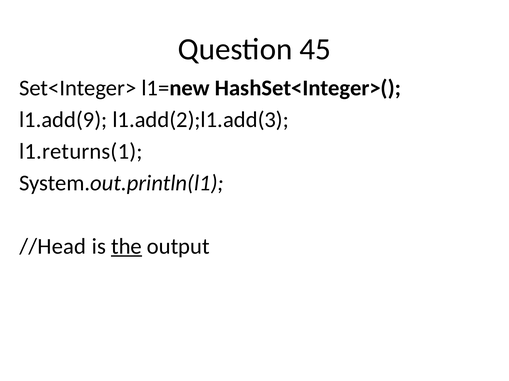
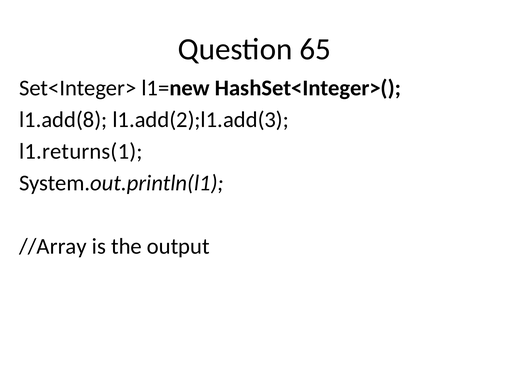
45: 45 -> 65 (315, 49)
l1.add(9: l1.add(9 -> l1.add(8 (63, 120)
//Head: //Head -> //Array (53, 247)
the underline: present -> none (126, 247)
